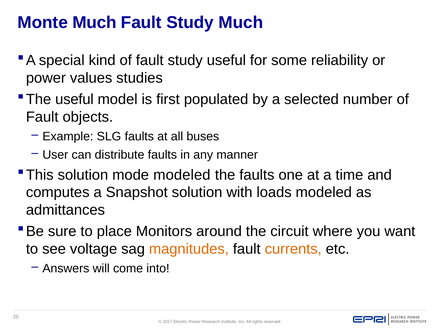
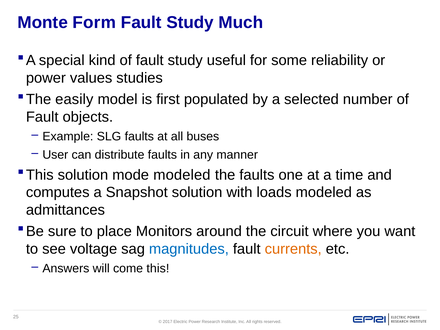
Monte Much: Much -> Form (94, 22)
useful: useful -> easily (74, 99)
magnitudes colour: orange -> blue (189, 249)
into: into -> this (158, 269)
